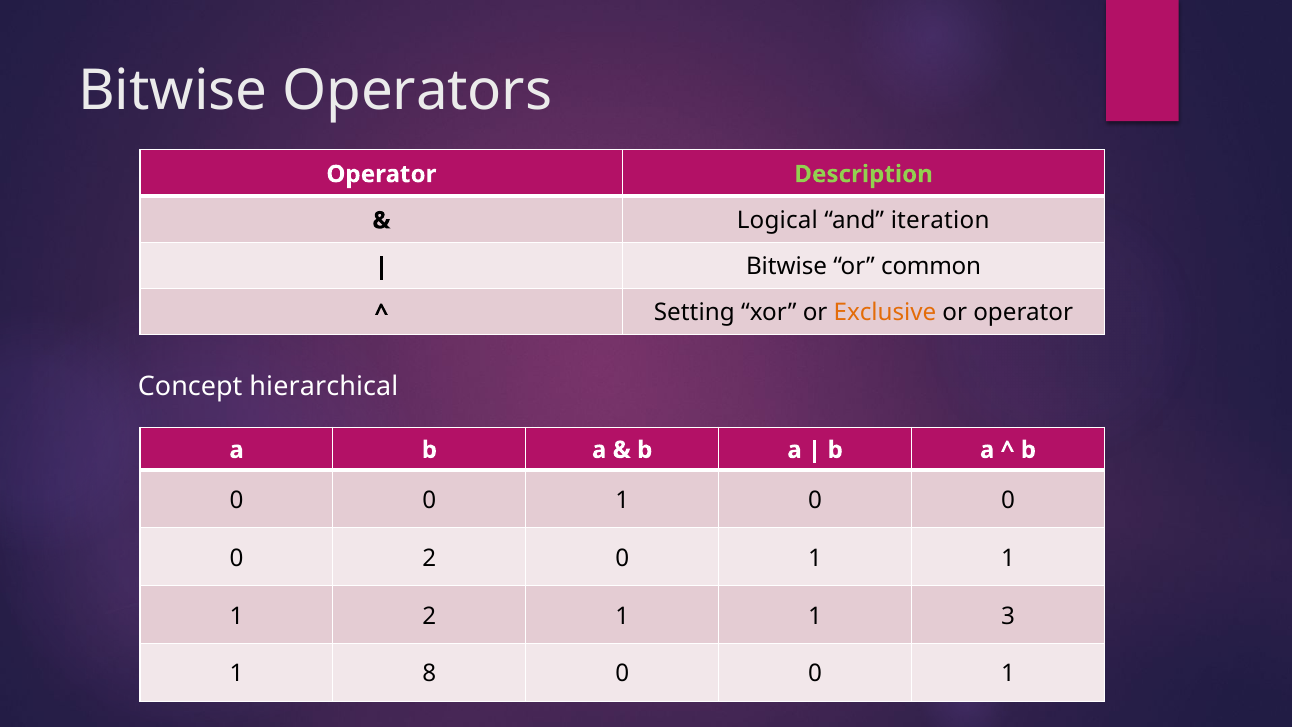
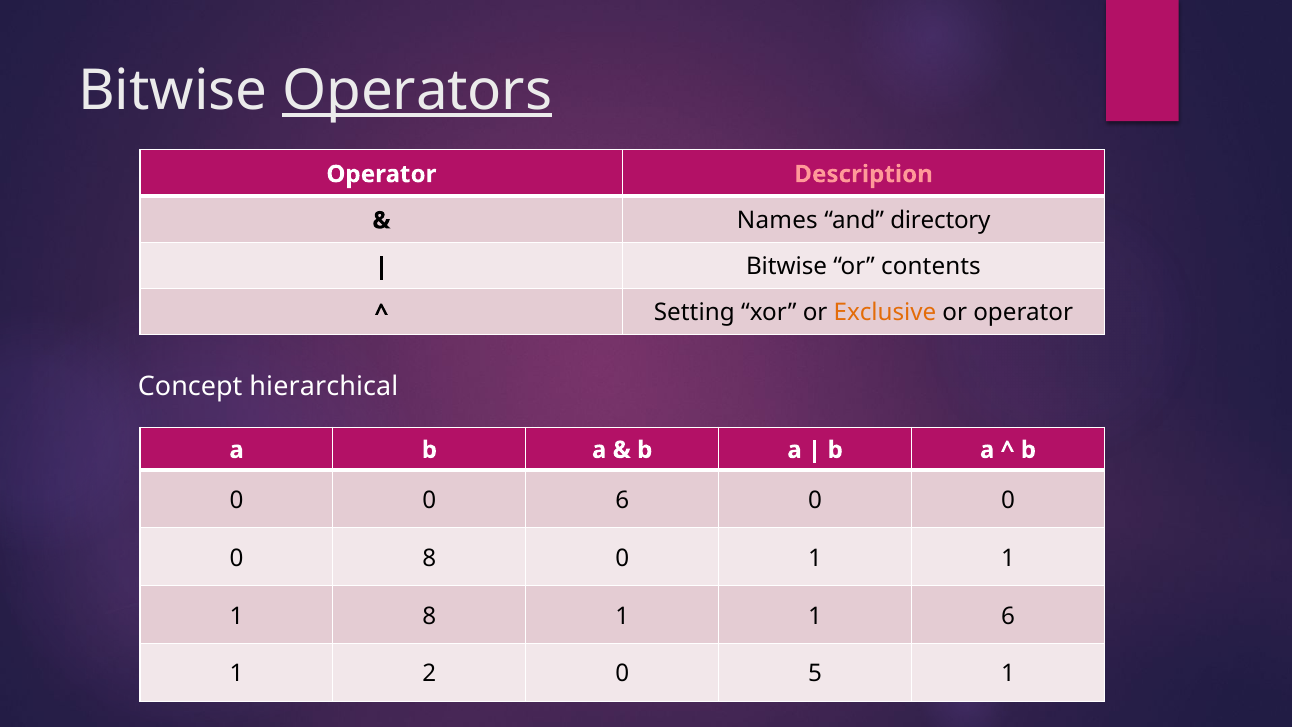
Operators underline: none -> present (417, 91)
Description colour: light green -> pink (864, 174)
Logical: Logical -> Names (777, 220)
iteration: iteration -> directory (940, 220)
common: common -> contents (931, 267)
1: 1 -> 6 (622, 500)
0 2: 2 -> 8 (429, 558)
1 2: 2 -> 8 (429, 616)
1 3: 3 -> 6 (1008, 616)
8: 8 -> 2 (429, 674)
0: 0 -> 5 (815, 674)
